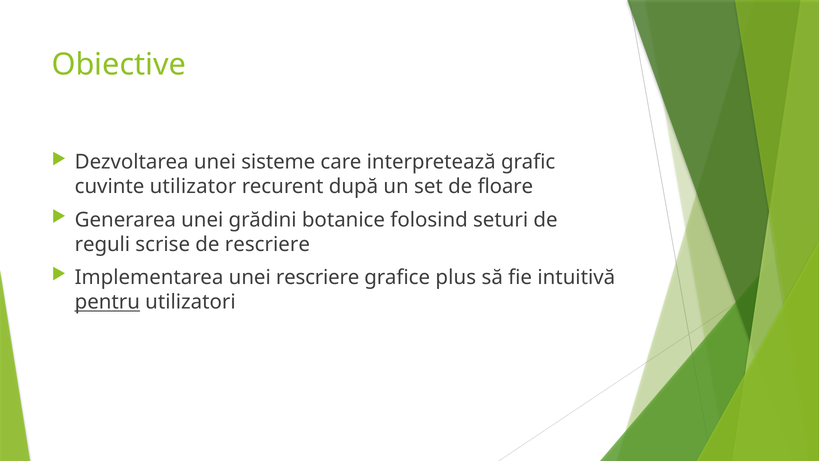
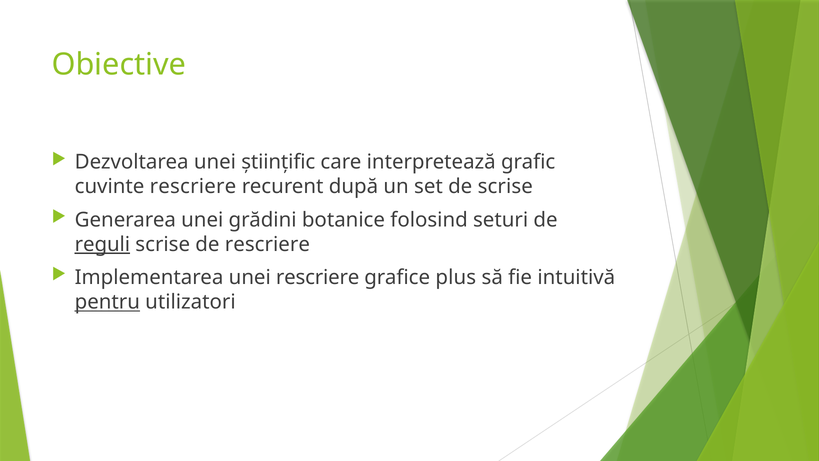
sisteme: sisteme -> științific (278, 162)
cuvinte utilizator: utilizator -> rescriere (193, 187)
de floare: floare -> scrise (505, 187)
reguli underline: none -> present (102, 244)
